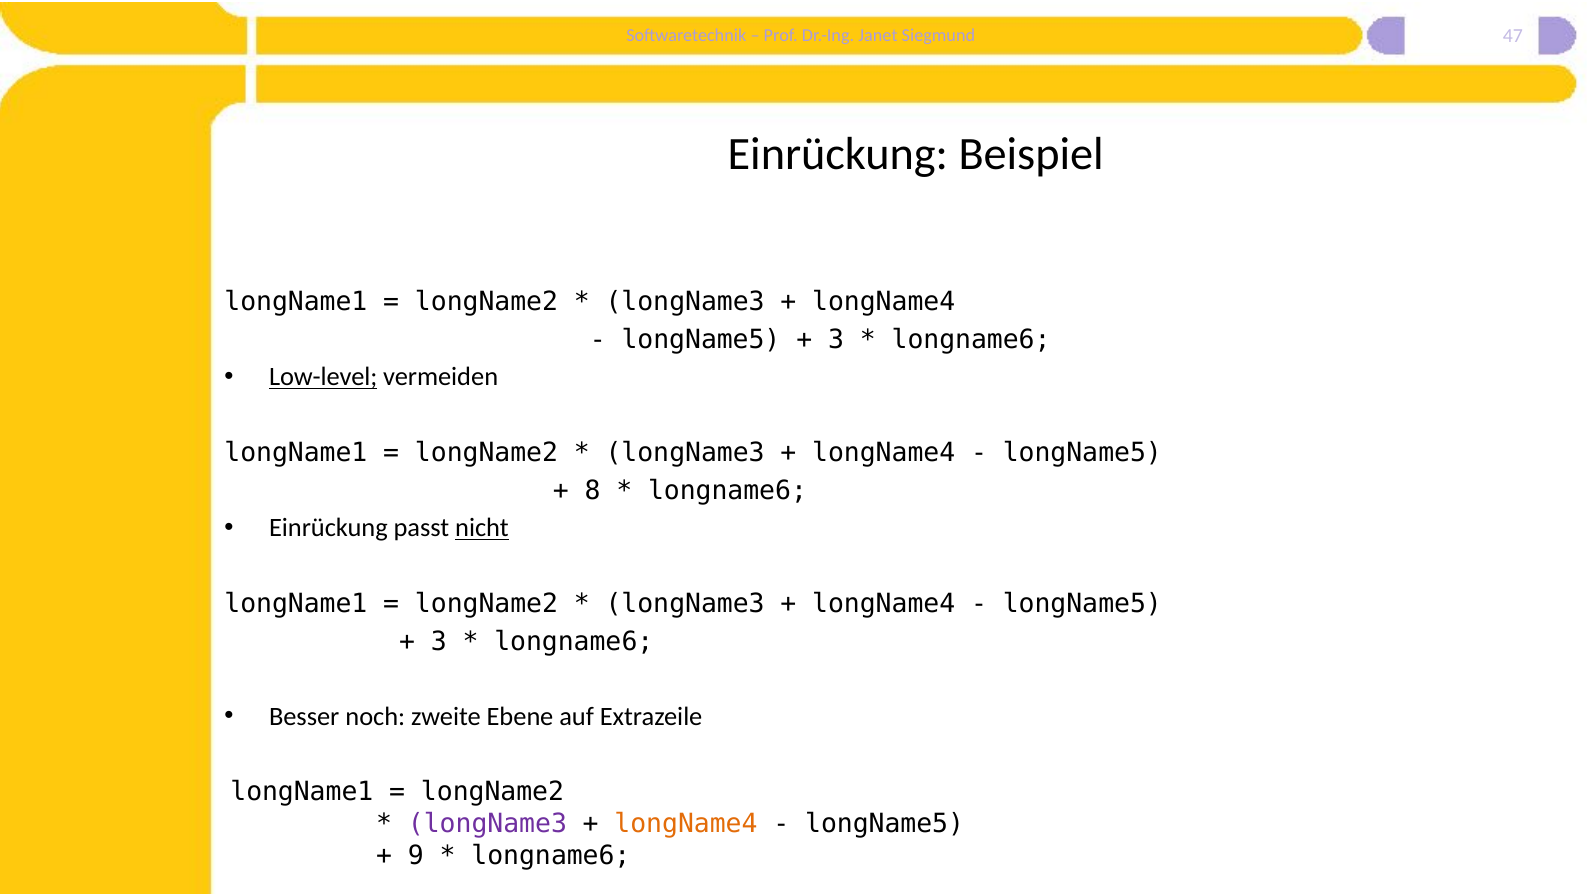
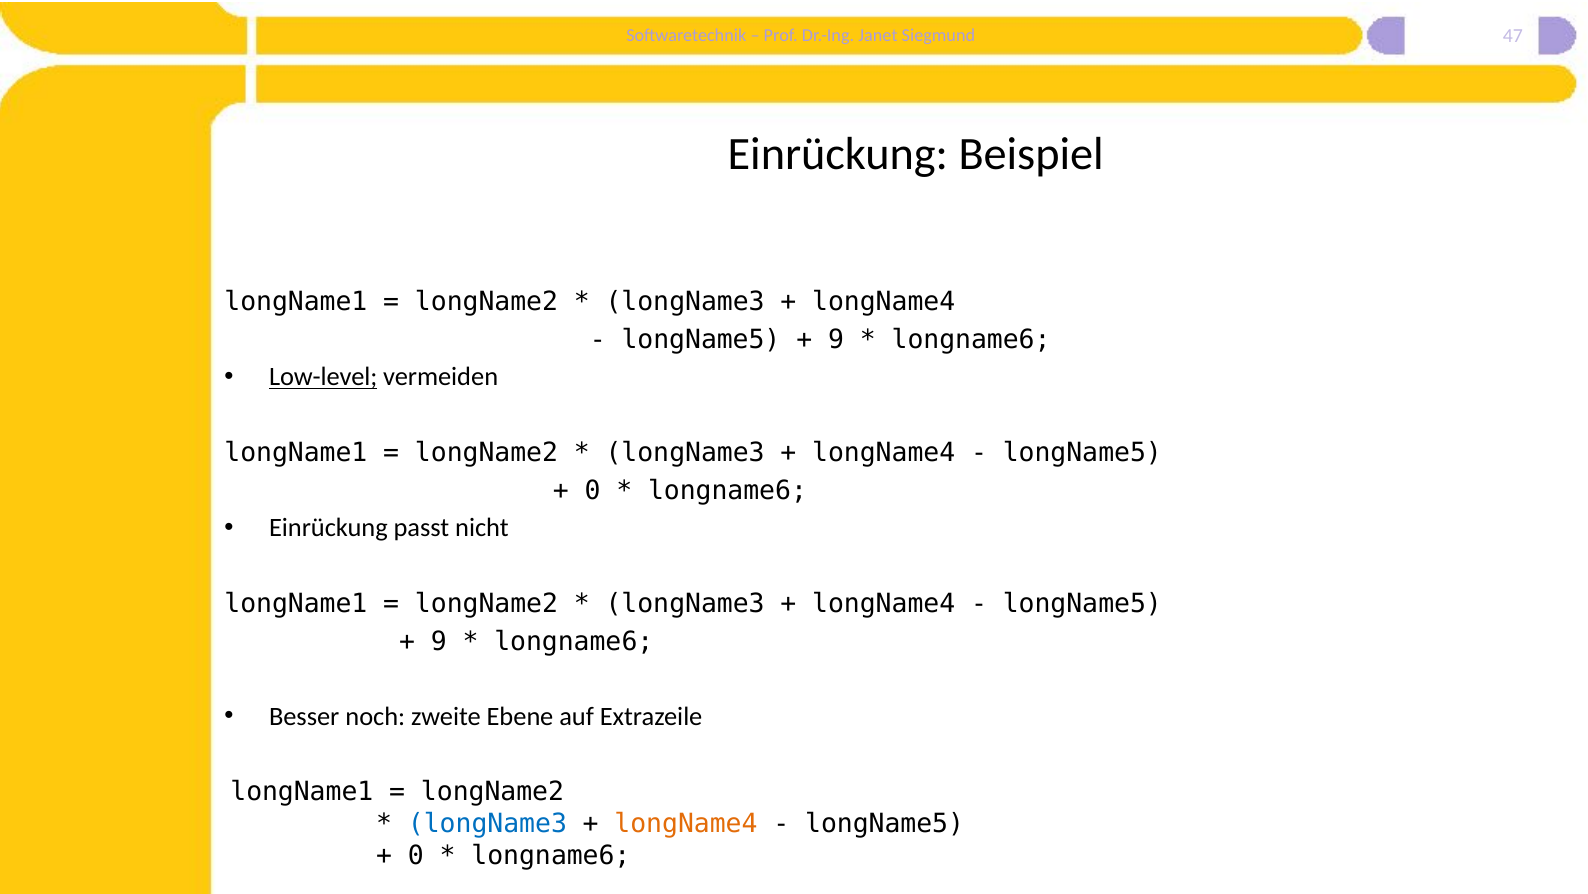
3: 3 -> 9 (836, 339)
8: 8 -> 0 (592, 490)
nicht underline: present -> none (482, 528)
3: 3 -> 9 (439, 641)
longName3 colour: purple -> blue (487, 823)
9: 9 -> 0 (416, 855)
